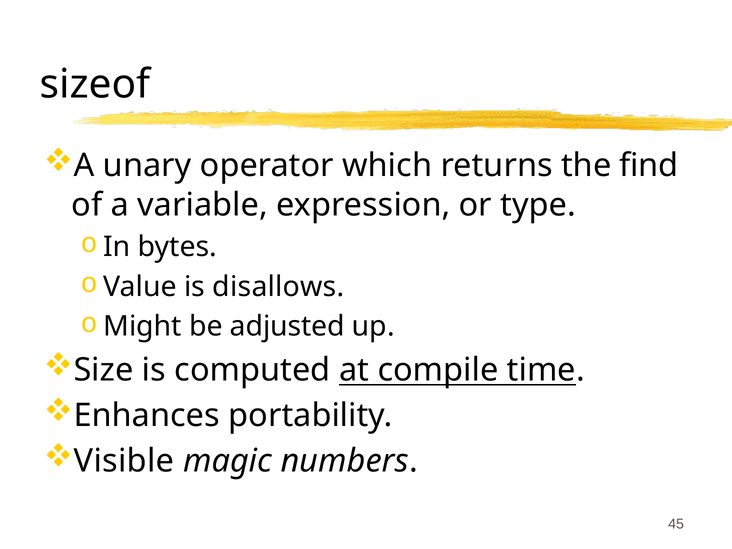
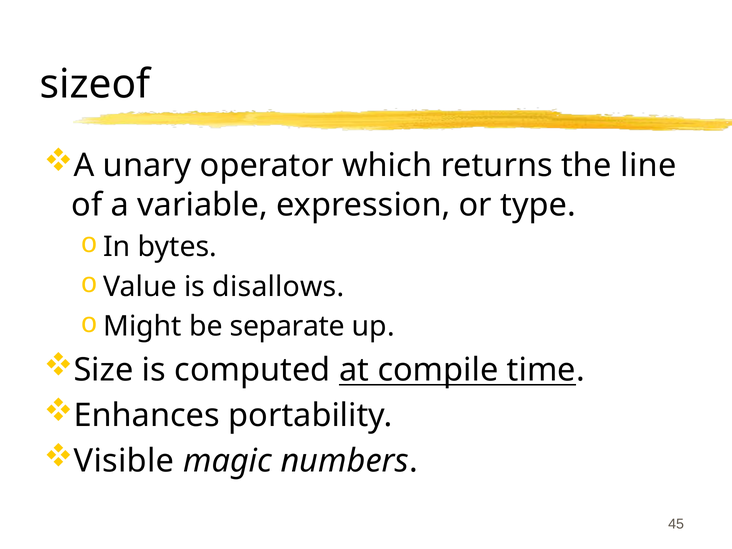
find: find -> line (649, 166)
adjusted: adjusted -> separate (287, 327)
